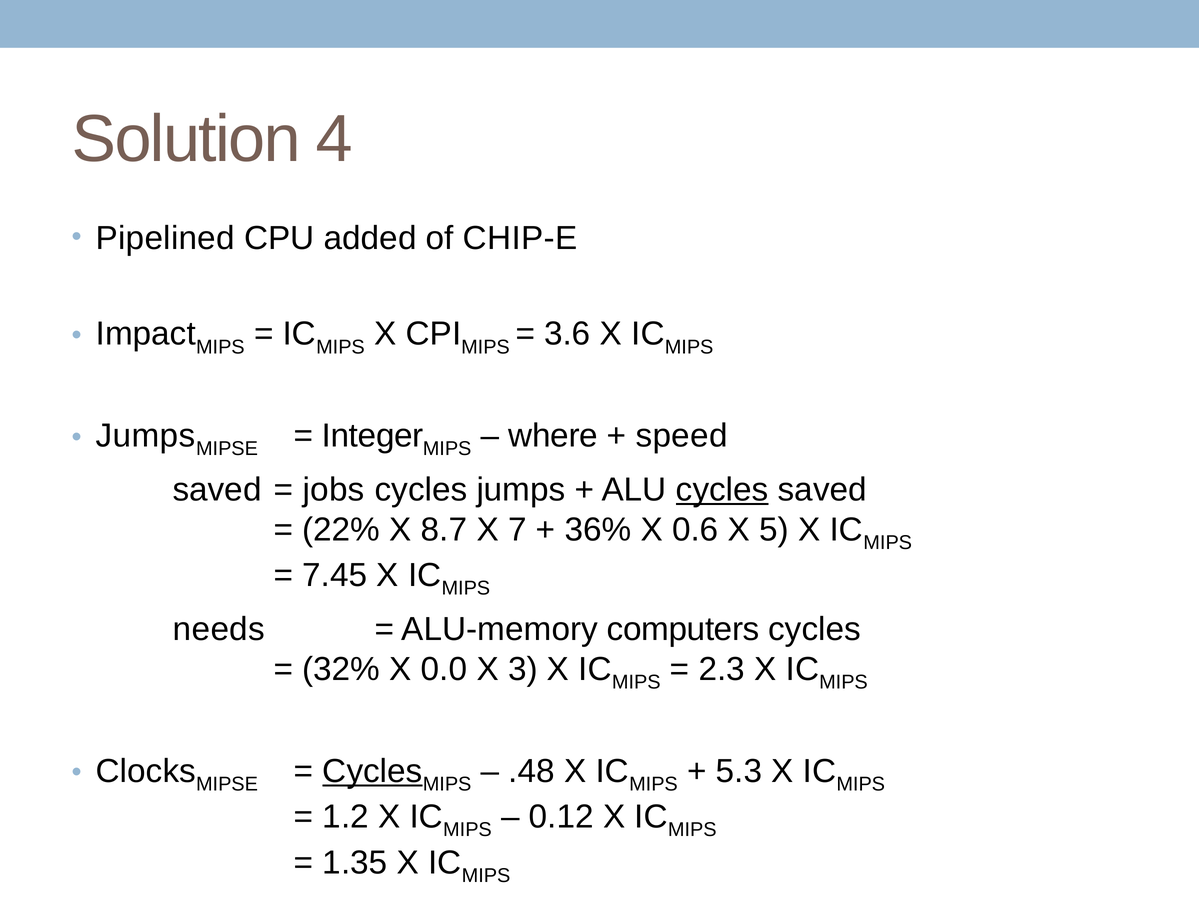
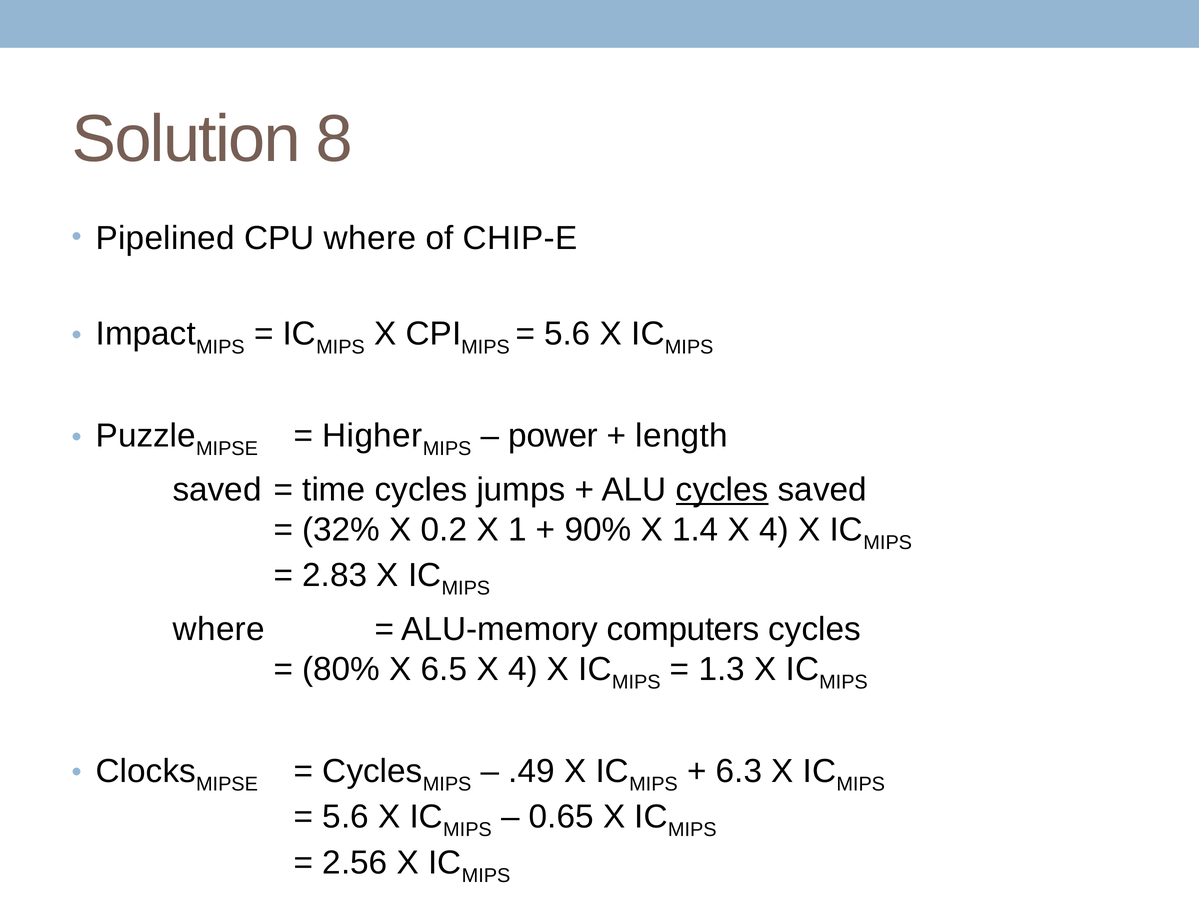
4: 4 -> 8 (334, 140)
CPU added: added -> where (370, 238)
3.6: 3.6 -> 5.6 (567, 334)
Jumps: Jumps -> Puzzle (146, 436)
Integer: Integer -> Higher (372, 436)
where: where -> power (553, 436)
speed: speed -> length (682, 436)
jobs: jobs -> time (334, 490)
22%: 22% -> 32% (341, 530)
8.7: 8.7 -> 0.2 (444, 530)
7: 7 -> 1 (517, 530)
36%: 36% -> 90% (598, 530)
0.6: 0.6 -> 1.4 (695, 530)
5: 5 -> 4 (774, 530)
7.45: 7.45 -> 2.83 (335, 576)
needs: needs -> where (219, 629)
32%: 32% -> 80% (341, 669)
0.0: 0.0 -> 6.5 (444, 669)
3: 3 -> 4 (523, 669)
2.3: 2.3 -> 1.3 (722, 669)
Cycles underline: present -> none (373, 771)
.48: .48 -> .49 (532, 771)
5.3: 5.3 -> 6.3 (739, 771)
1.2: 1.2 -> 5.6 (346, 817)
0.12: 0.12 -> 0.65 (561, 817)
1.35: 1.35 -> 2.56 (355, 863)
